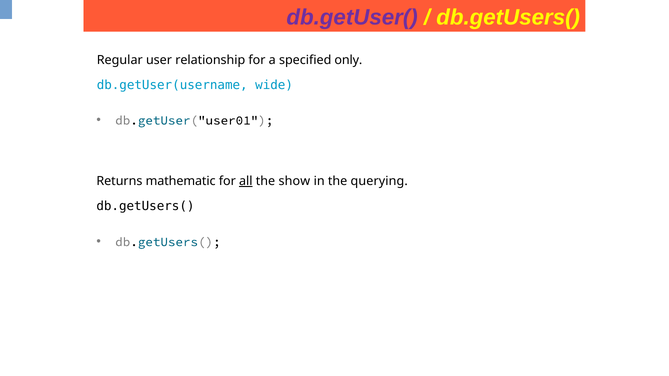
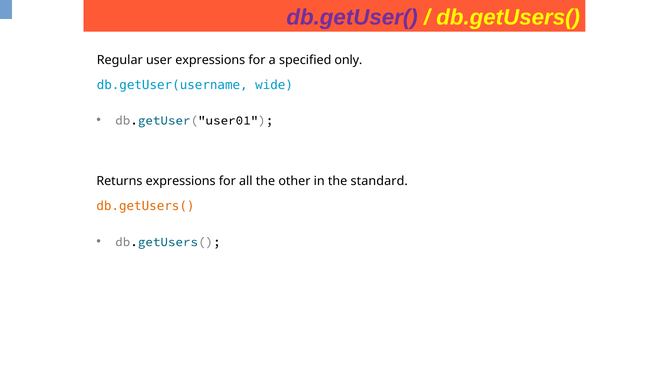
user relationship: relationship -> expressions (210, 60)
Returns mathematic: mathematic -> expressions (181, 181)
all underline: present -> none (246, 181)
show: show -> other (294, 181)
querying: querying -> standard (379, 181)
db.getUsers( colour: black -> orange (145, 206)
